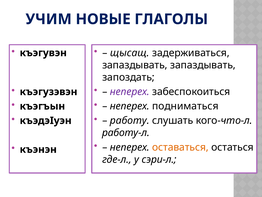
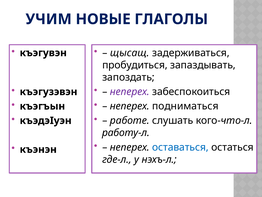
запаздывать: запаздывать -> пробудиться (135, 65)
работу: работу -> работе (130, 120)
оставаться colour: orange -> blue (180, 147)
сэри-л: сэри-л -> нэхъ-л (159, 159)
